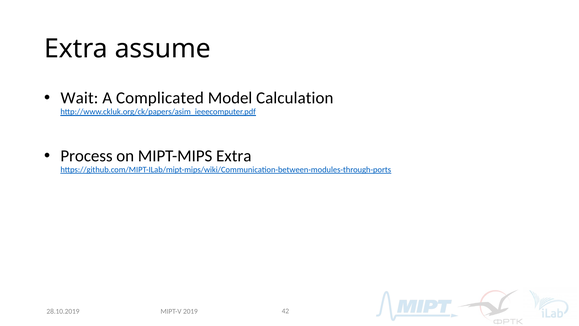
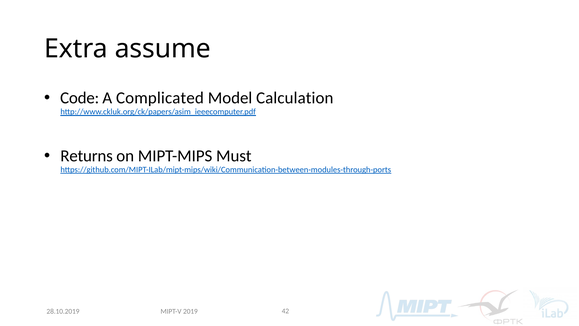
Wait: Wait -> Code (80, 98)
Process: Process -> Returns (87, 156)
MIPT-MIPS Extra: Extra -> Must (234, 156)
